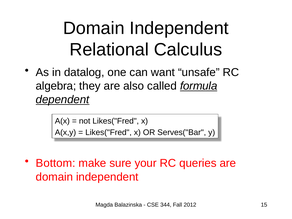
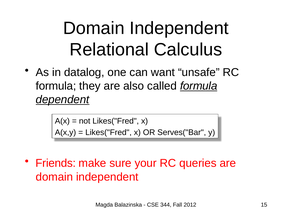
algebra: algebra -> formula (56, 86)
Bottom: Bottom -> Friends (56, 163)
